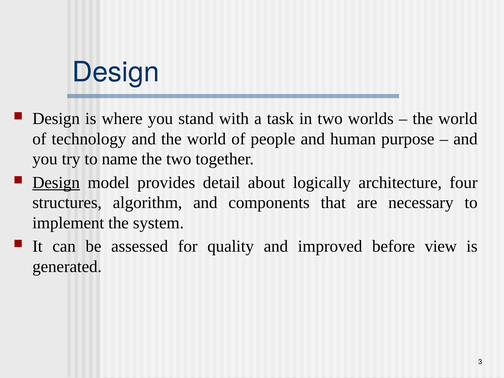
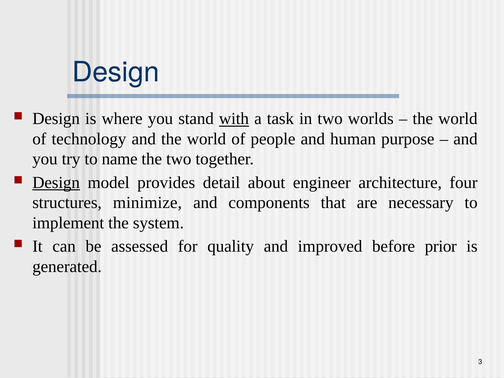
with underline: none -> present (234, 119)
logically: logically -> engineer (322, 183)
algorithm: algorithm -> minimize (147, 203)
view: view -> prior (441, 246)
